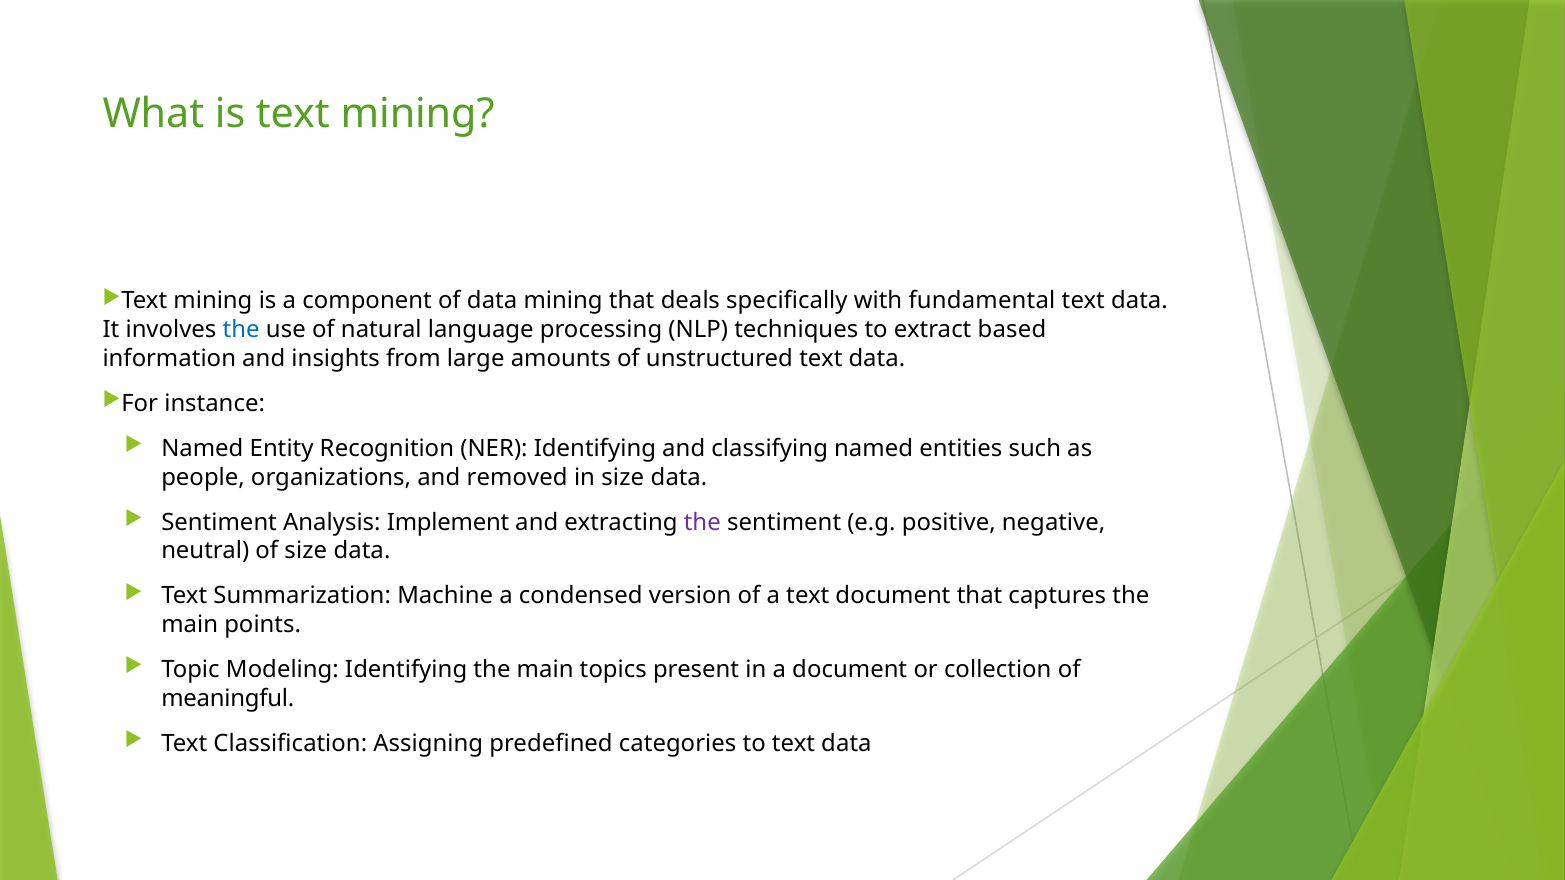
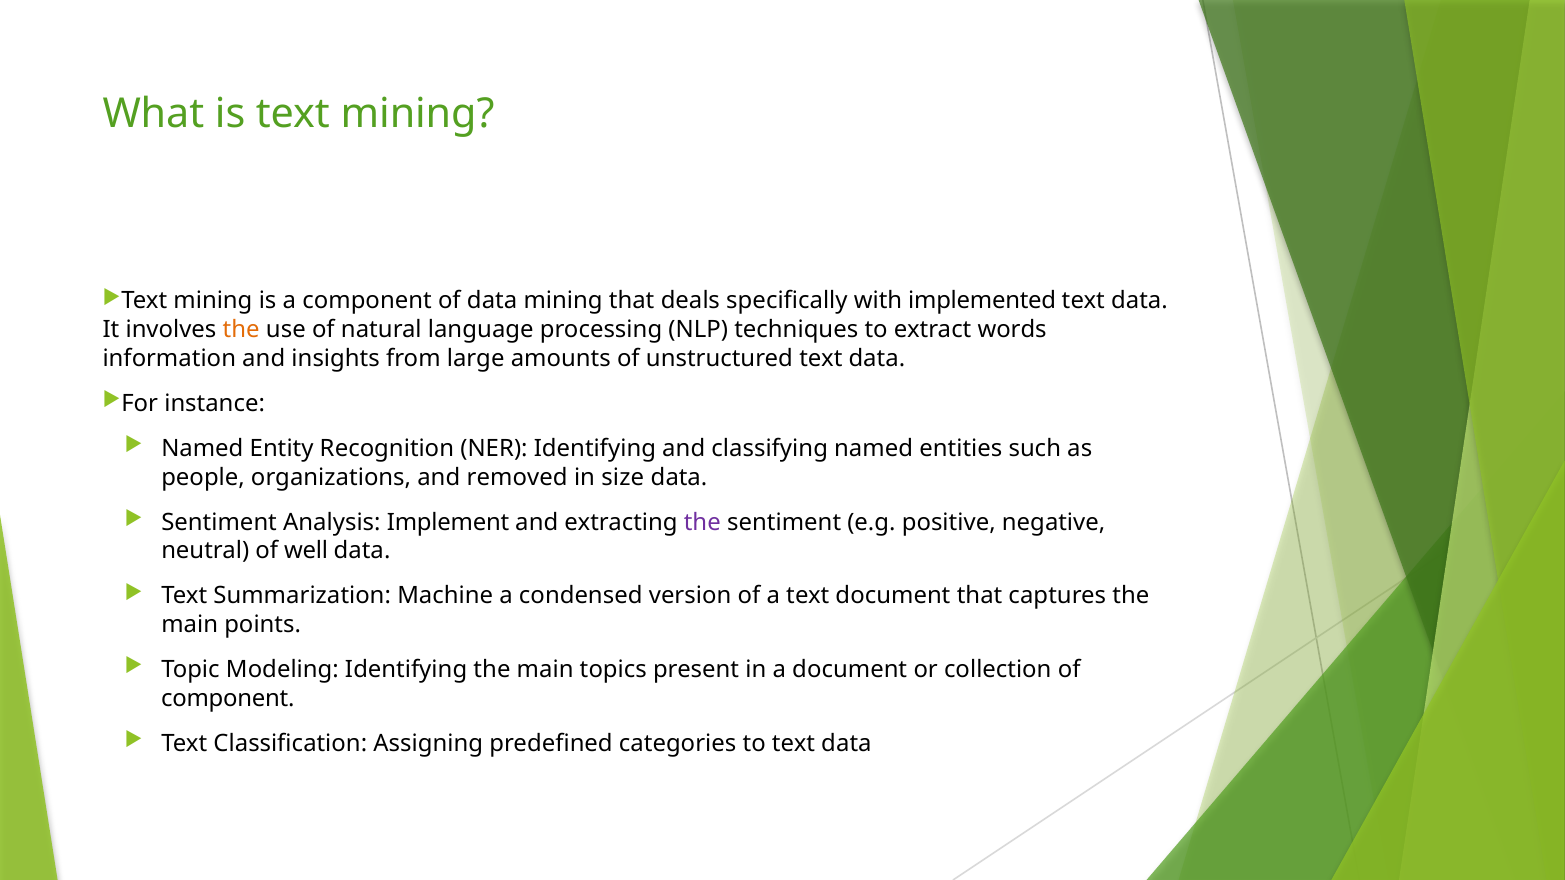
fundamental: fundamental -> implemented (982, 301)
the colour: blue -> orange (241, 330)
based: based -> words (1012, 330)
of size: size -> well (306, 551)
meaningful: meaningful -> component (228, 699)
